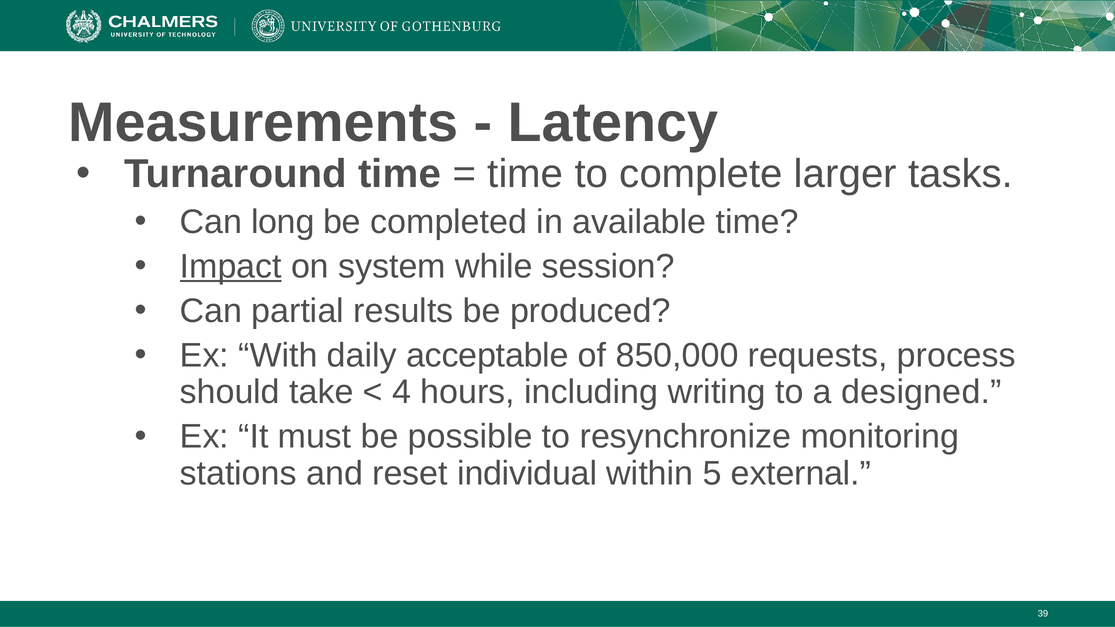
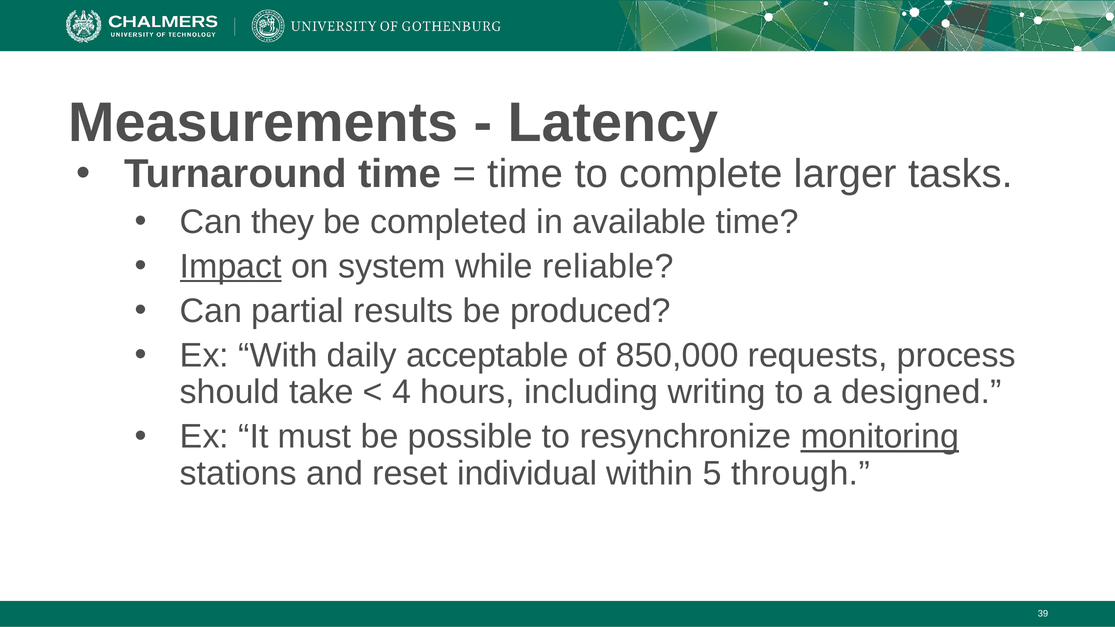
long: long -> they (283, 222)
session: session -> reliable (608, 266)
monitoring underline: none -> present (880, 437)
external: external -> through (801, 474)
